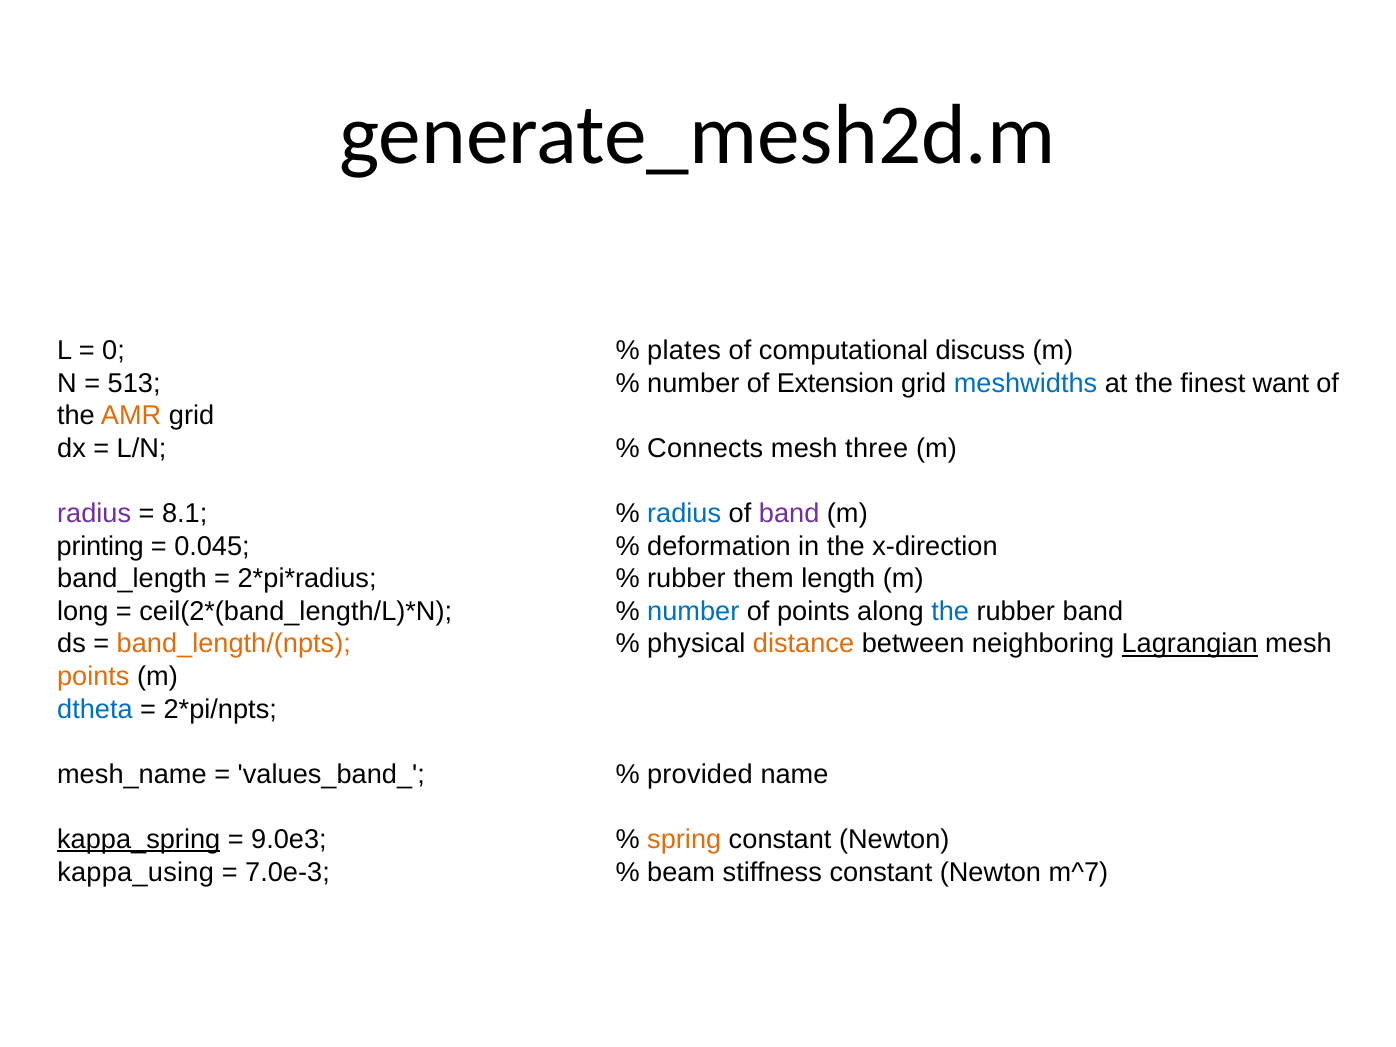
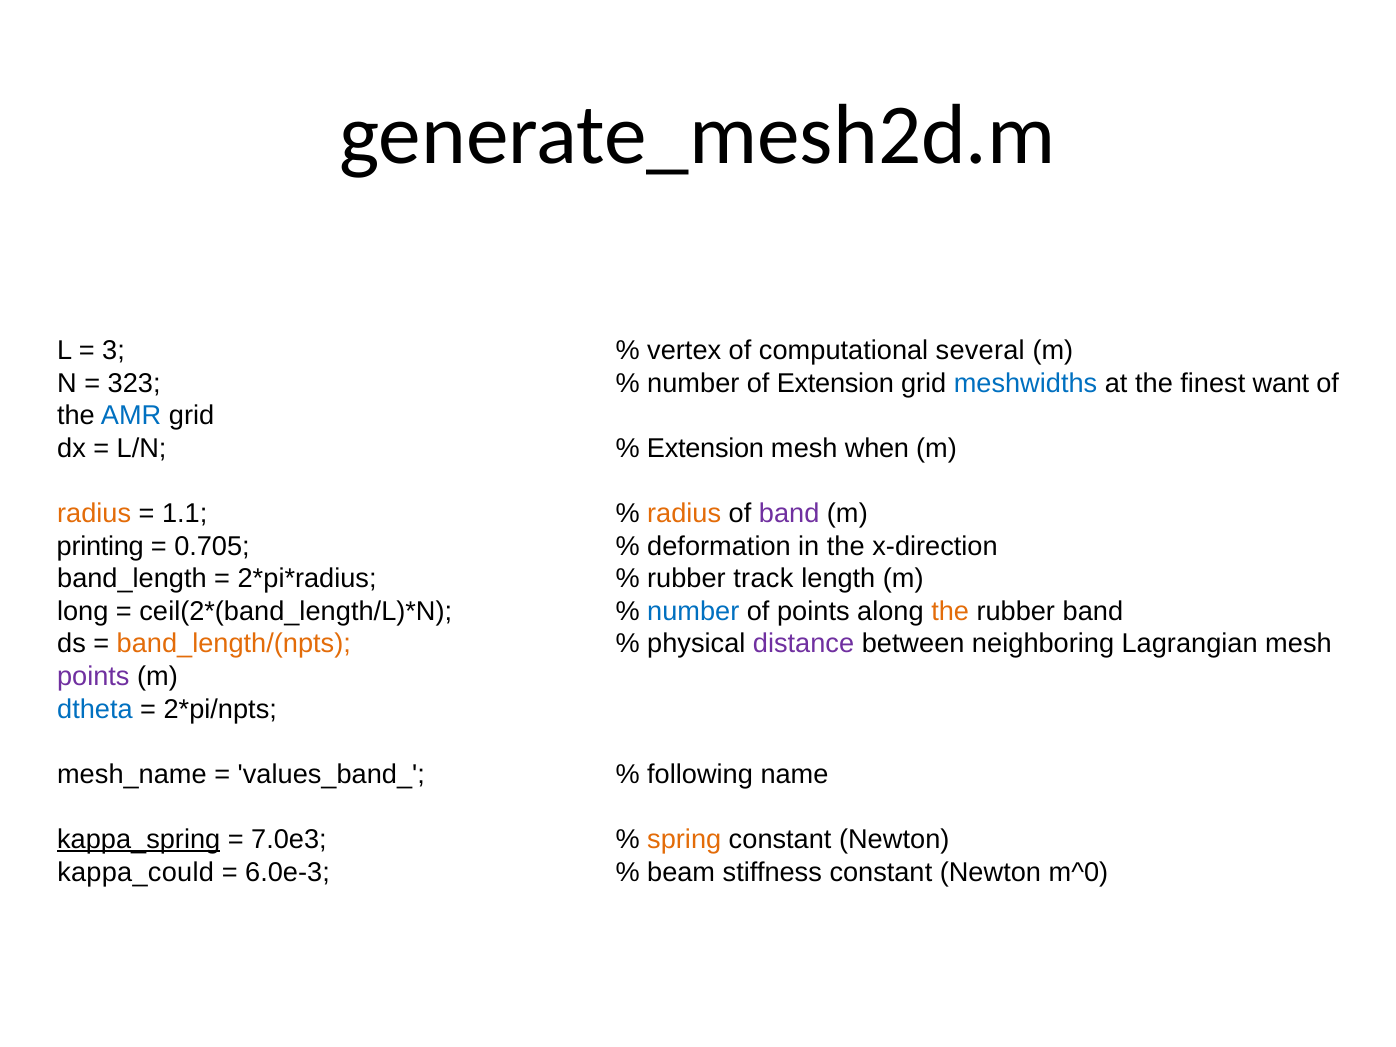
0: 0 -> 3 (114, 351)
plates: plates -> vertex (684, 351)
discuss: discuss -> several (980, 351)
513: 513 -> 323 (134, 383)
AMR colour: orange -> blue (131, 416)
Connects: Connects -> Extension (705, 448)
three: three -> when (877, 448)
radius colour: purple -> orange (94, 514)
8.1: 8.1 -> 1.1 (185, 514)
radius colour: blue -> orange (684, 514)
0.045: 0.045 -> 0.705 (212, 546)
them: them -> track (763, 579)
the colour: blue -> orange (950, 611)
distance colour: orange -> purple (803, 644)
Lagrangian underline: present -> none (1190, 644)
points colour: orange -> purple (93, 677)
provided: provided -> following (700, 774)
9.0e3: 9.0e3 -> 7.0e3 (289, 840)
kappa_using: kappa_using -> kappa_could (136, 872)
7.0e-3: 7.0e-3 -> 6.0e-3 (287, 872)
m^7: m^7 -> m^0 (1078, 872)
